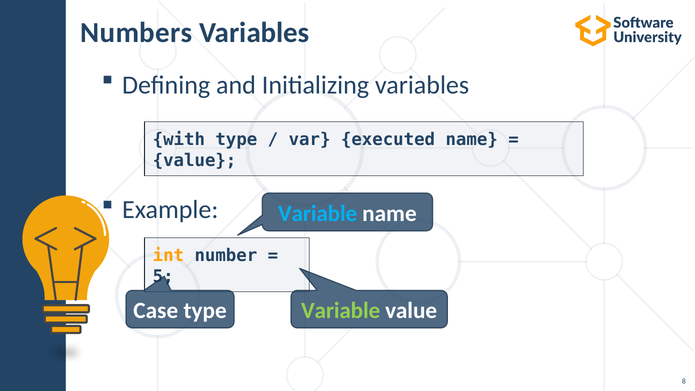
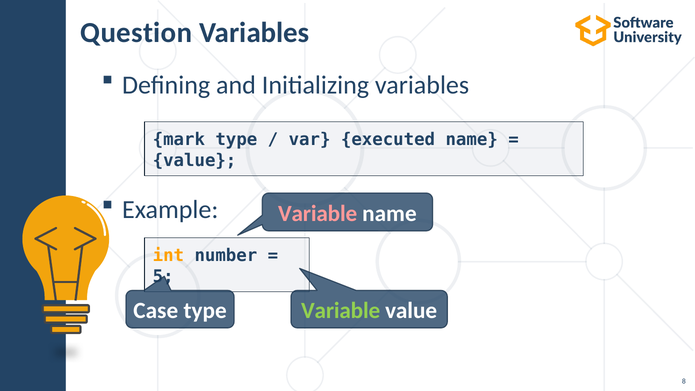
Numbers: Numbers -> Question (136, 33)
with: with -> mark (179, 139)
Variable colour: light blue -> pink (318, 214)
